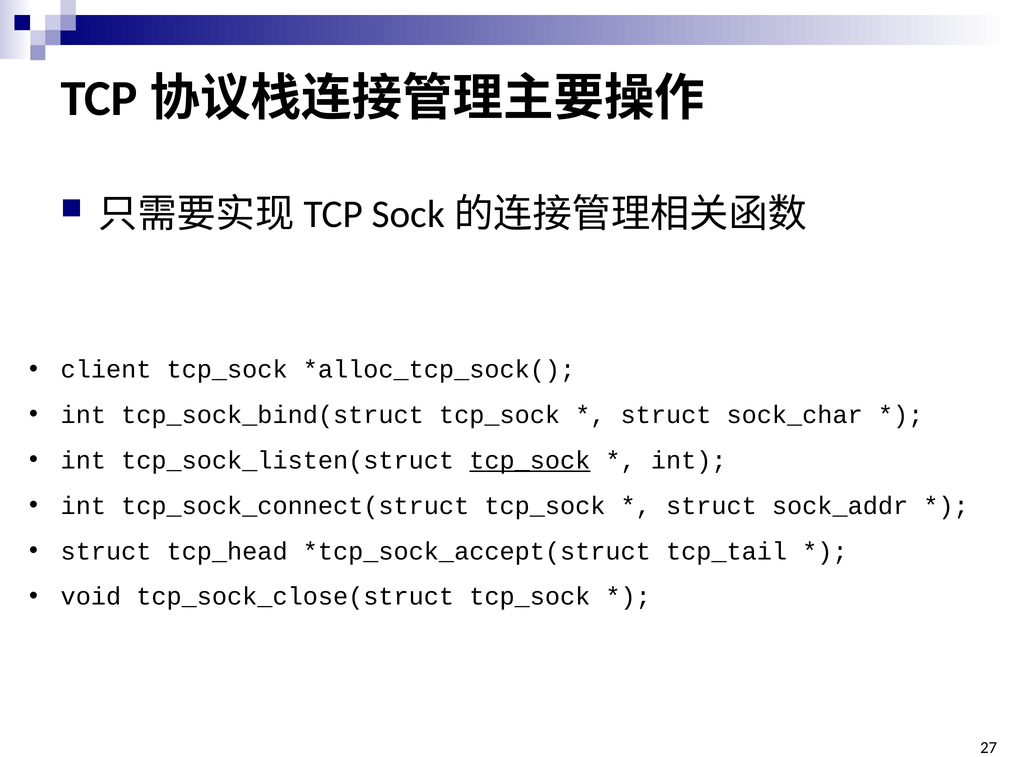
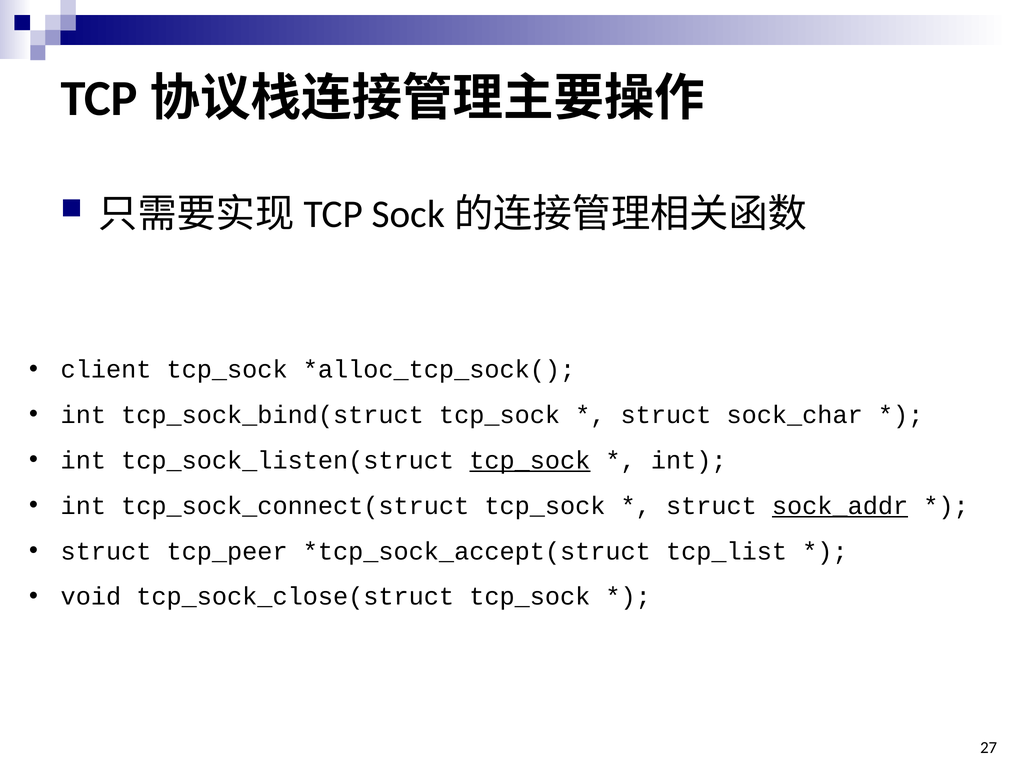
sock_addr underline: none -> present (840, 506)
tcp_head: tcp_head -> tcp_peer (227, 551)
tcp_tail: tcp_tail -> tcp_list (727, 551)
